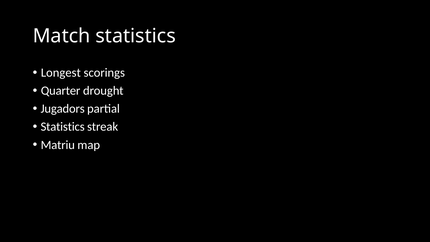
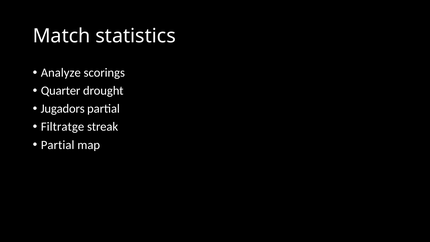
Longest: Longest -> Analyze (61, 73)
Statistics: Statistics -> Filtratge (63, 127)
Matriu: Matriu -> Partial (58, 145)
